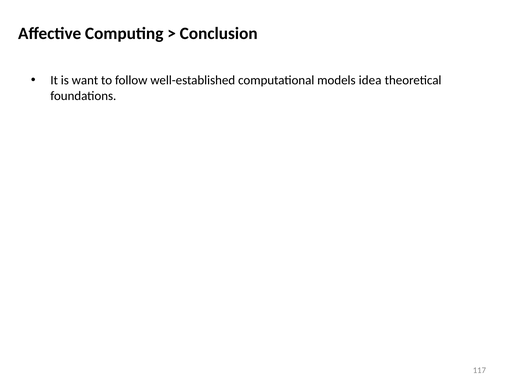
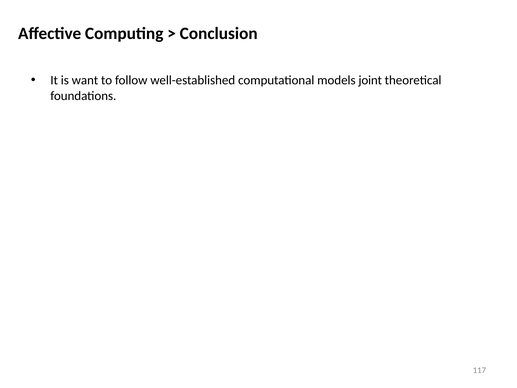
idea: idea -> joint (370, 80)
